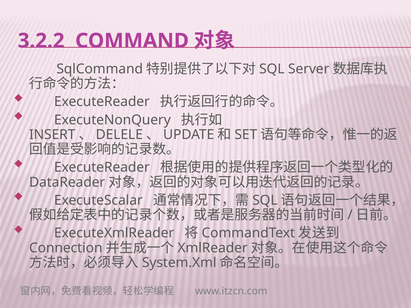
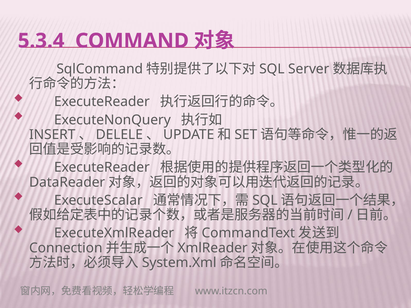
3.2.2: 3.2.2 -> 5.3.4 (41, 41)
